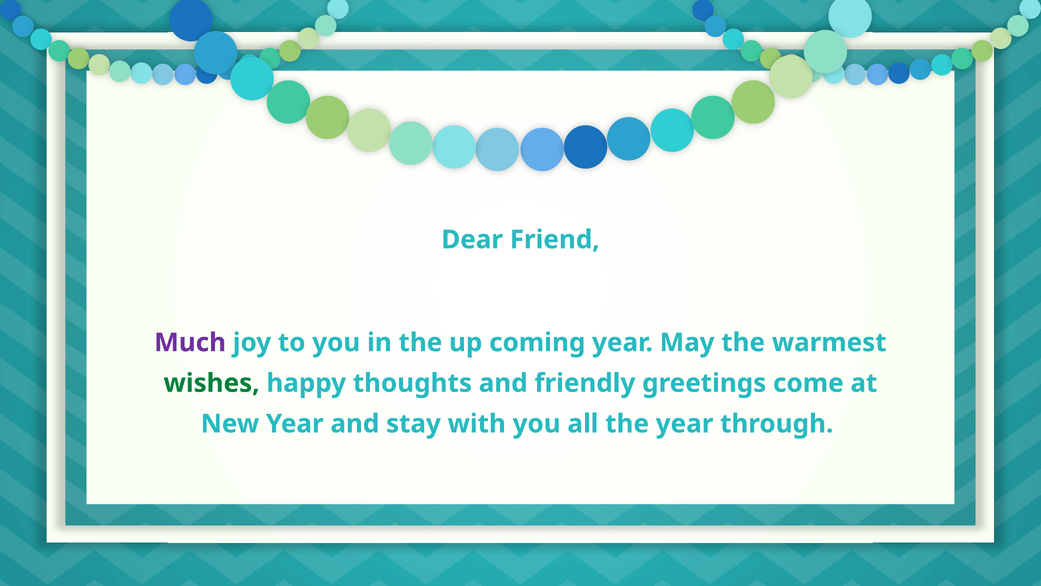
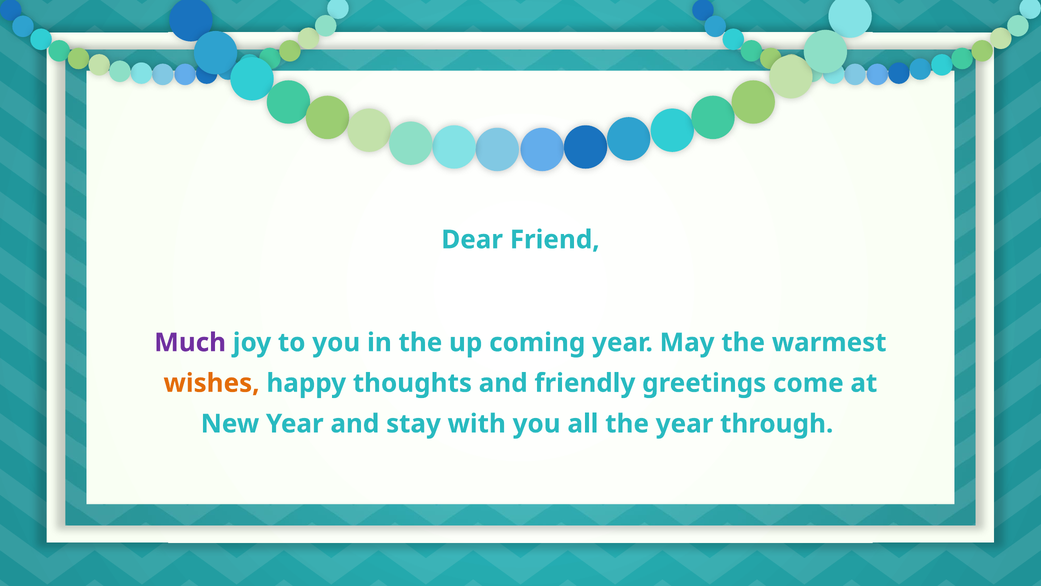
wishes colour: green -> orange (212, 383)
